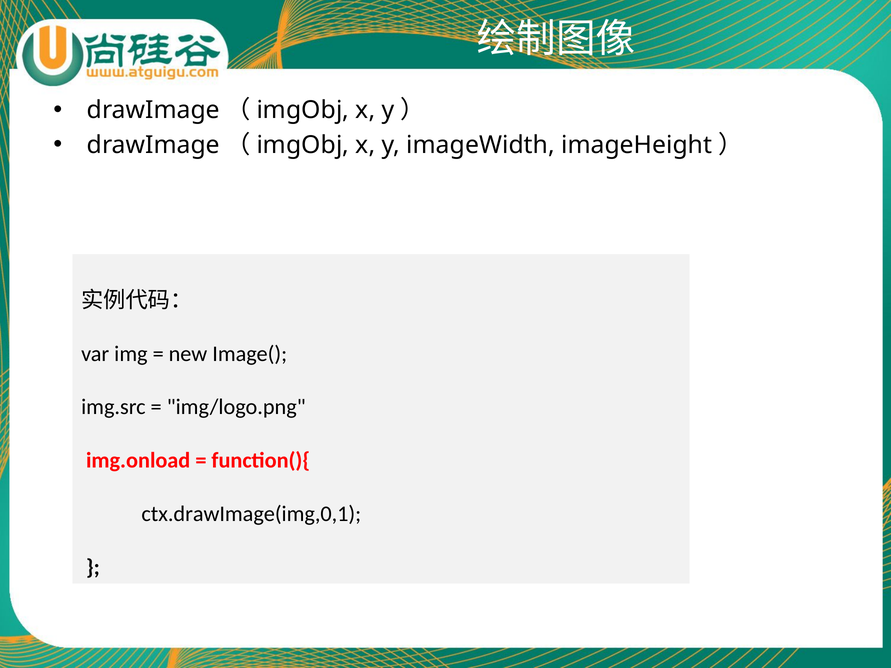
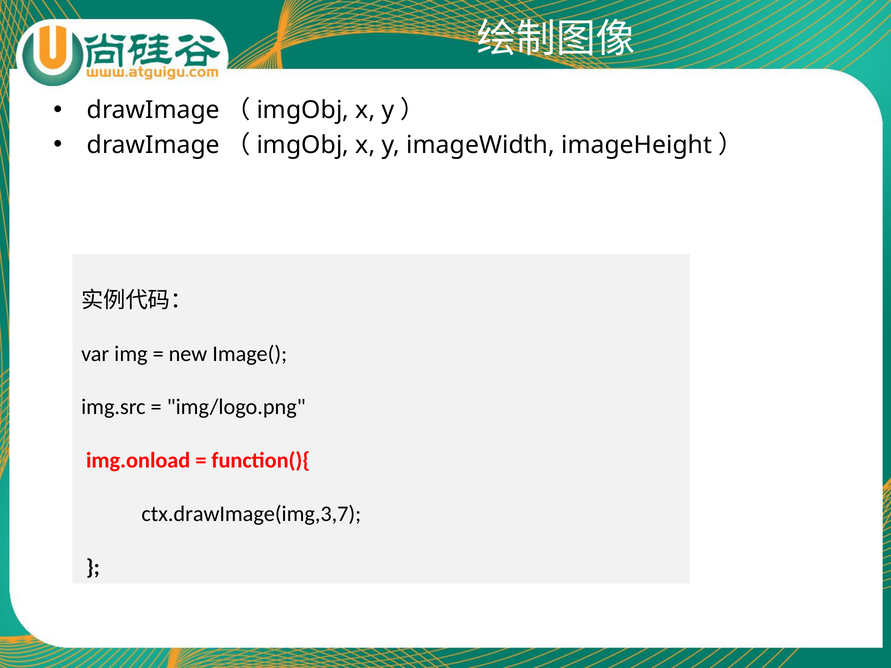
ctx.drawImage(img,0,1: ctx.drawImage(img,0,1 -> ctx.drawImage(img,3,7 (251, 514)
